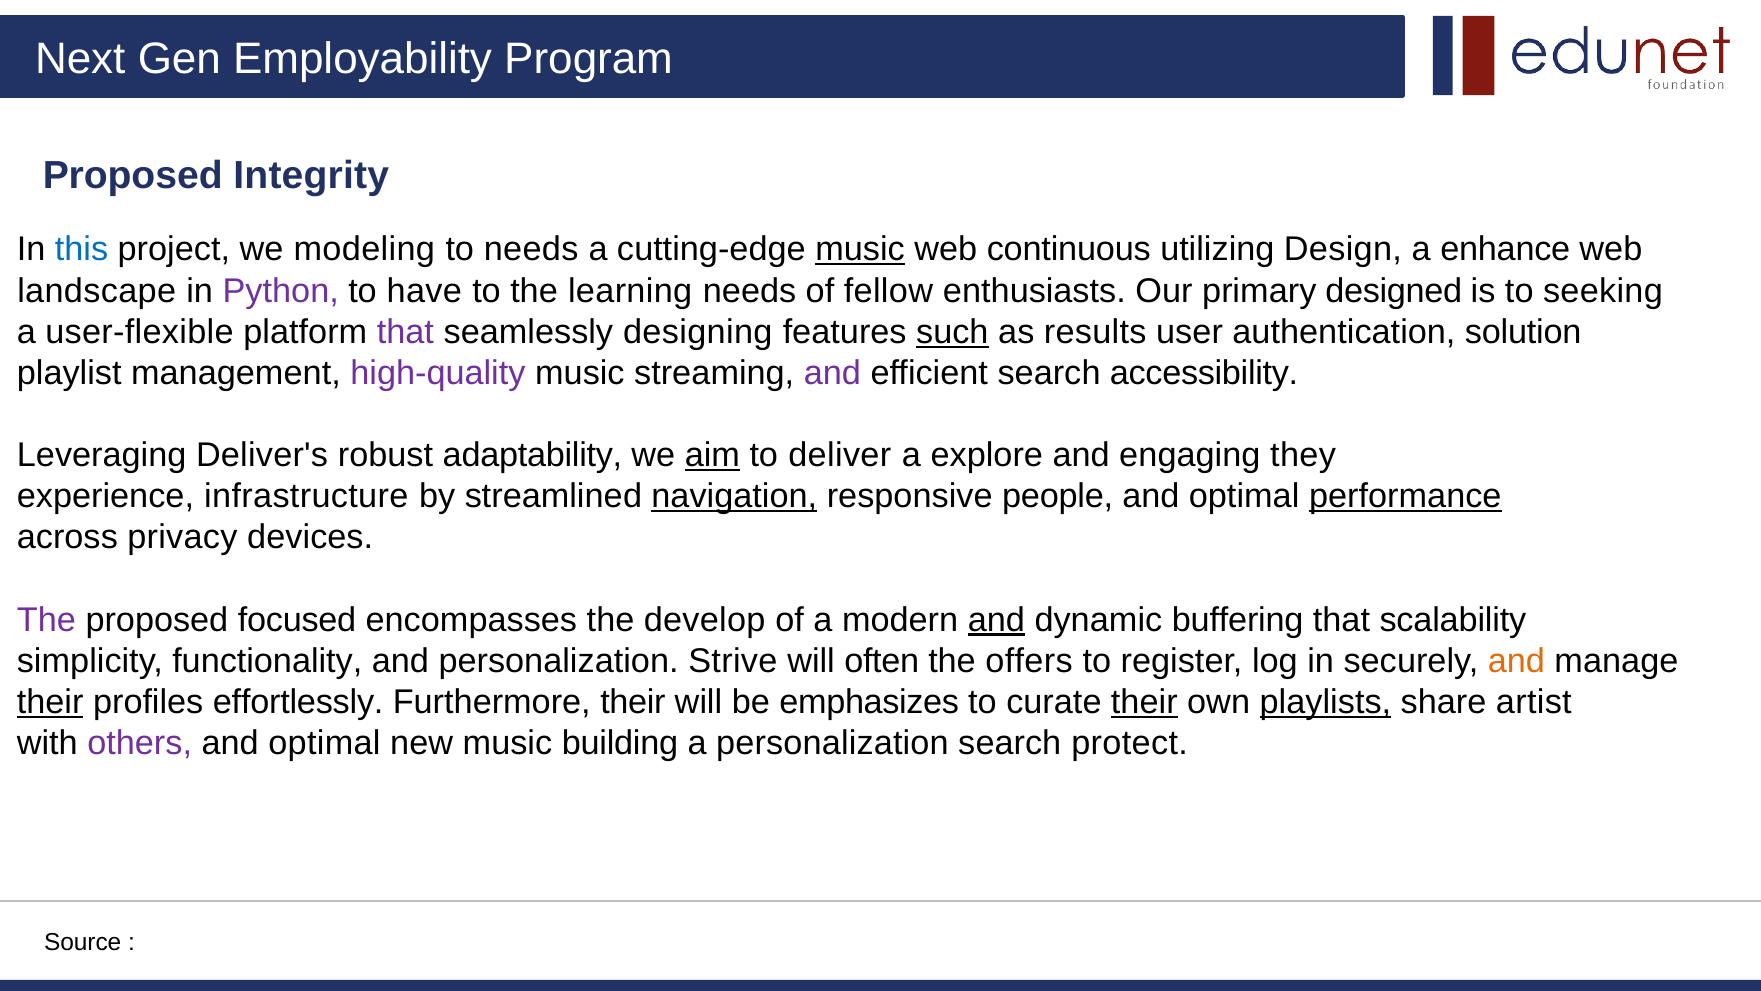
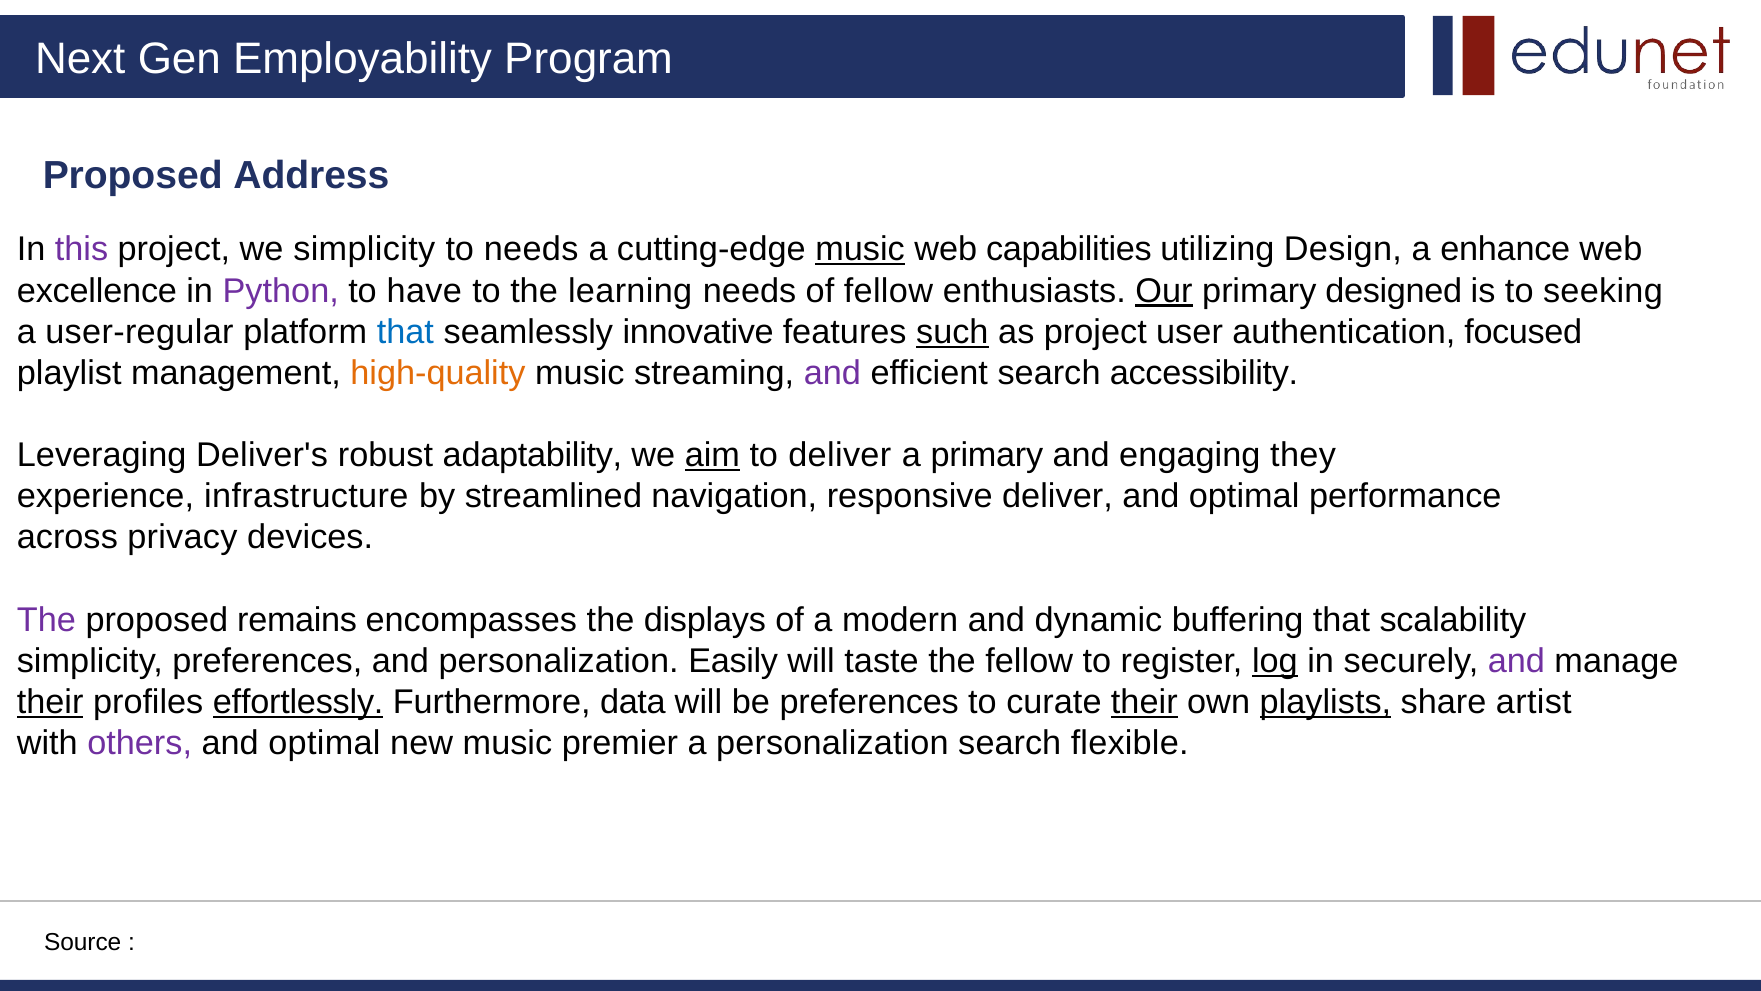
Integrity: Integrity -> Address (311, 175)
this colour: blue -> purple (82, 250)
we modeling: modeling -> simplicity (364, 250)
continuous: continuous -> capabilities (1069, 250)
landscape: landscape -> excellence (97, 291)
Our underline: none -> present (1164, 291)
user-flexible: user-flexible -> user-regular (139, 332)
that colour: purple -> blue (405, 332)
designing: designing -> innovative (698, 332)
as results: results -> project (1095, 332)
solution: solution -> focused (1523, 332)
high-quality colour: purple -> orange (438, 373)
a explore: explore -> primary (987, 455)
navigation underline: present -> none (734, 496)
responsive people: people -> deliver (1057, 496)
performance underline: present -> none (1405, 496)
focused: focused -> remains (297, 620)
develop: develop -> displays (705, 620)
and underline: present -> none (996, 620)
simplicity functionality: functionality -> preferences (267, 661)
Strive: Strive -> Easily (733, 661)
often: often -> taste (882, 661)
the offers: offers -> fellow (1029, 661)
log underline: none -> present (1275, 661)
and colour: orange -> purple (1516, 661)
effortlessly underline: none -> present (298, 702)
Furthermore their: their -> data (633, 702)
be emphasizes: emphasizes -> preferences (869, 702)
building: building -> premier (620, 743)
protect: protect -> flexible (1130, 743)
